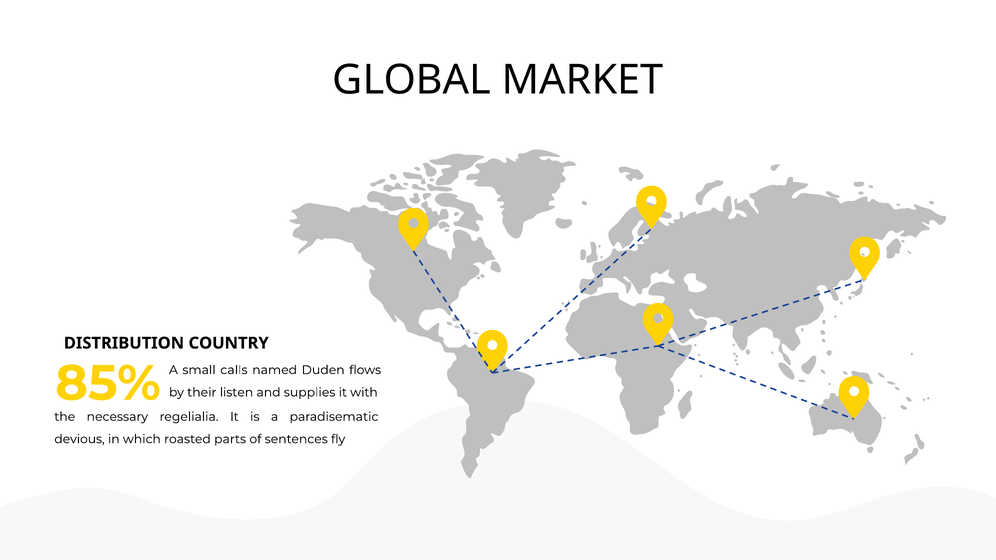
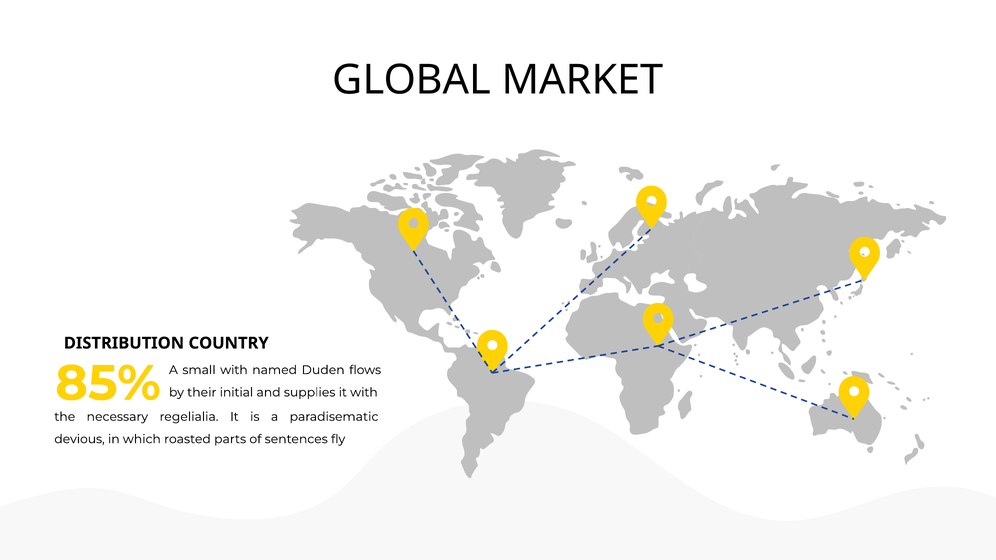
small calls: calls -> with (234, 370)
listen: listen -> initial (236, 393)
